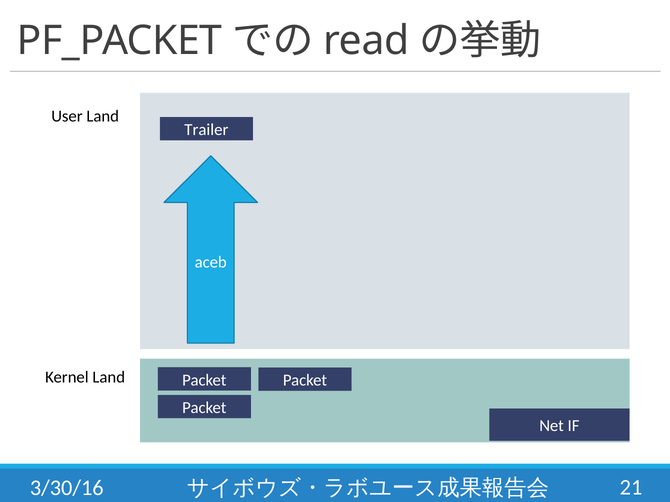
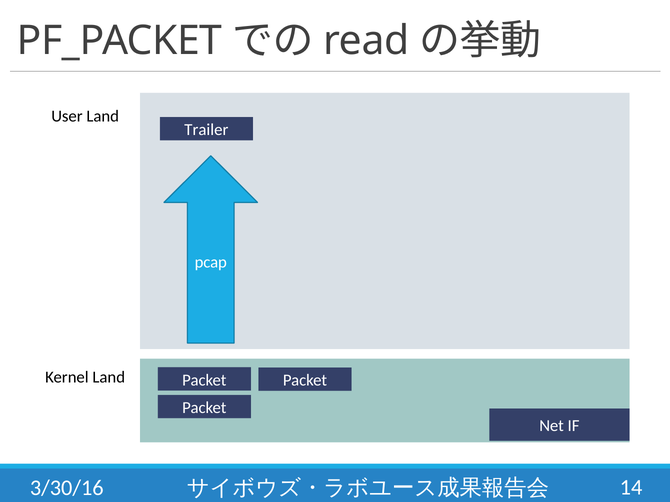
aceb: aceb -> pcap (211, 263)
21: 21 -> 14 (631, 488)
